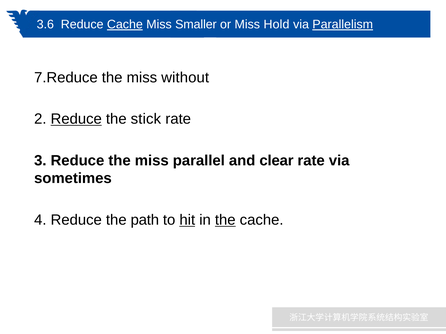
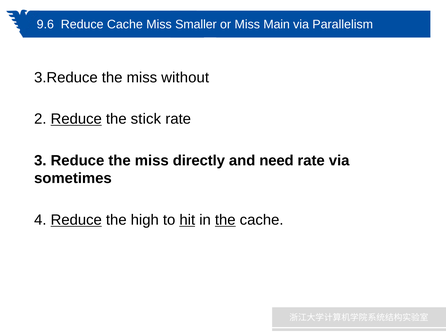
3.6: 3.6 -> 9.6 (45, 25)
Cache underline: present -> none (125, 25)
Hold: Hold -> Main (277, 25)
Parallelism underline: present -> none (343, 25)
7.Reduce: 7.Reduce -> 3.Reduce (66, 78)
parallel: parallel -> directly (199, 161)
clear: clear -> need (276, 161)
Reduce underline: none -> present (76, 220)
path: path -> high (145, 220)
